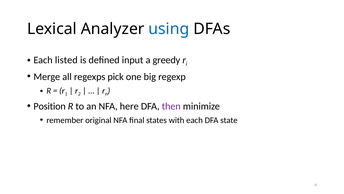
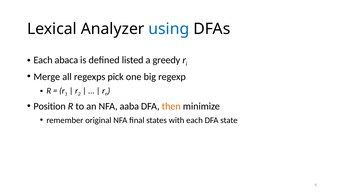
listed: listed -> abaca (66, 60)
input: input -> listed (133, 60)
here: here -> aaba (129, 106)
then colour: purple -> orange (171, 106)
